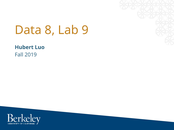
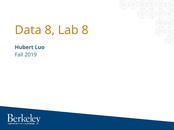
Lab 9: 9 -> 8 (85, 30)
